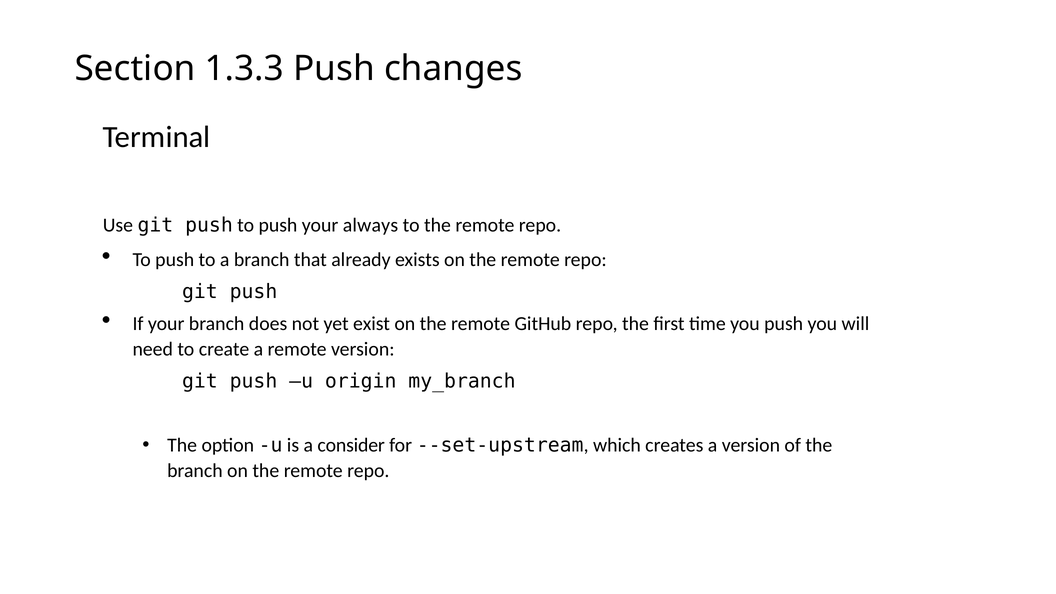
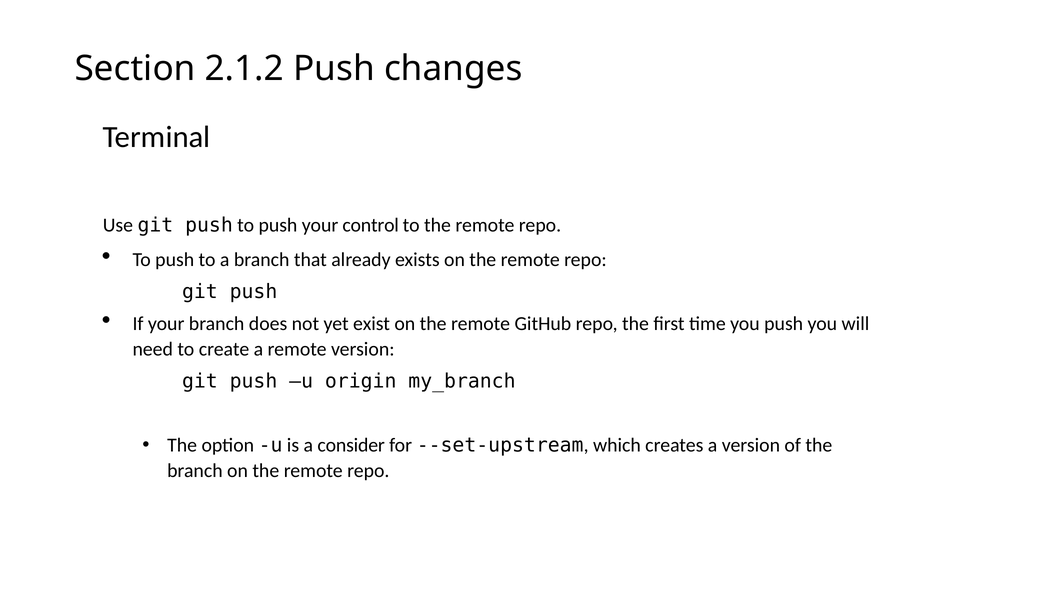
1.3.3: 1.3.3 -> 2.1.2 (244, 69)
always: always -> control (371, 225)
